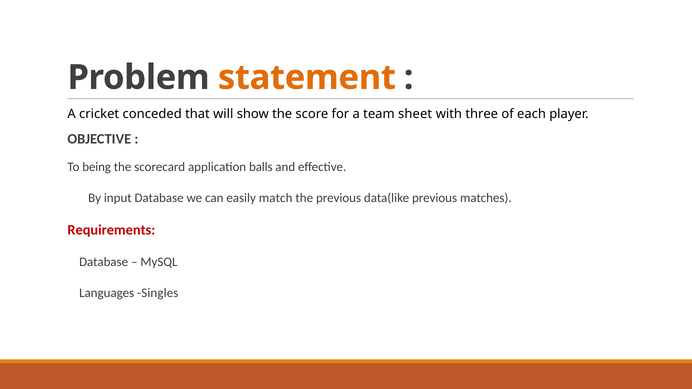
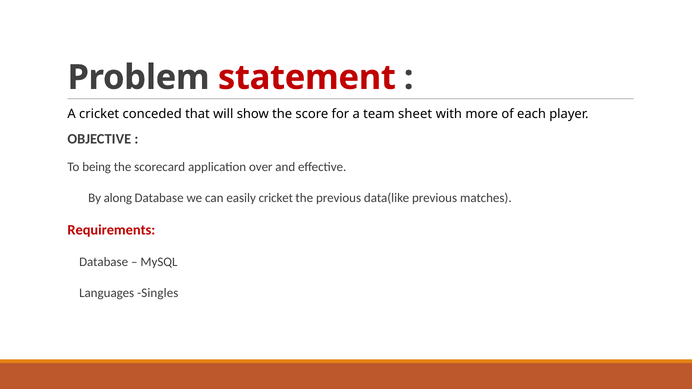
statement colour: orange -> red (307, 78)
three: three -> more (482, 114)
balls: balls -> over (261, 167)
input: input -> along (118, 198)
easily match: match -> cricket (276, 198)
